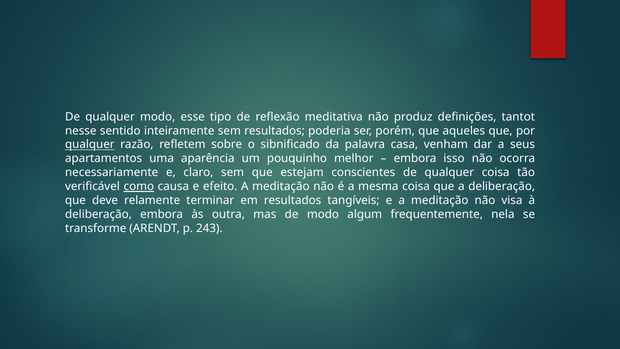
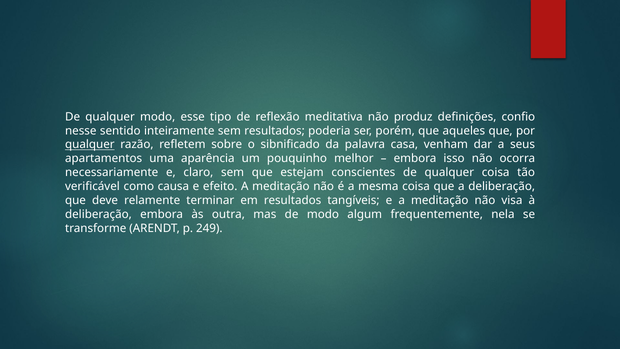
tantot: tantot -> confio (518, 117)
como underline: present -> none (139, 186)
243: 243 -> 249 (209, 228)
